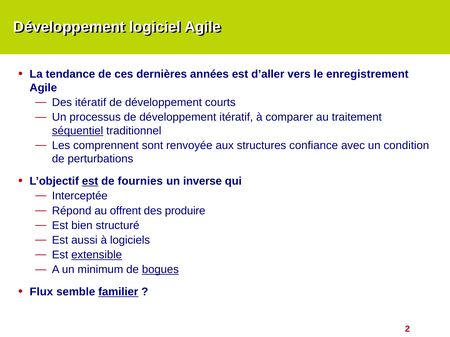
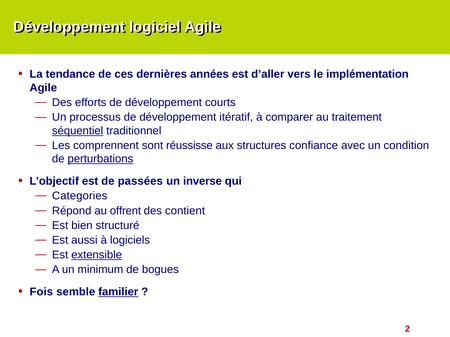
enregistrement: enregistrement -> implémentation (367, 74)
Des itératif: itératif -> efforts (91, 103)
renvoyée: renvoyée -> réussisse (189, 146)
perturbations underline: none -> present (100, 159)
est underline: present -> none (90, 181)
fournies: fournies -> passées (140, 181)
Interceptée: Interceptée -> Categories (80, 196)
produire: produire -> contient (185, 211)
bogues underline: present -> none (160, 270)
Flux: Flux -> Fois (41, 292)
